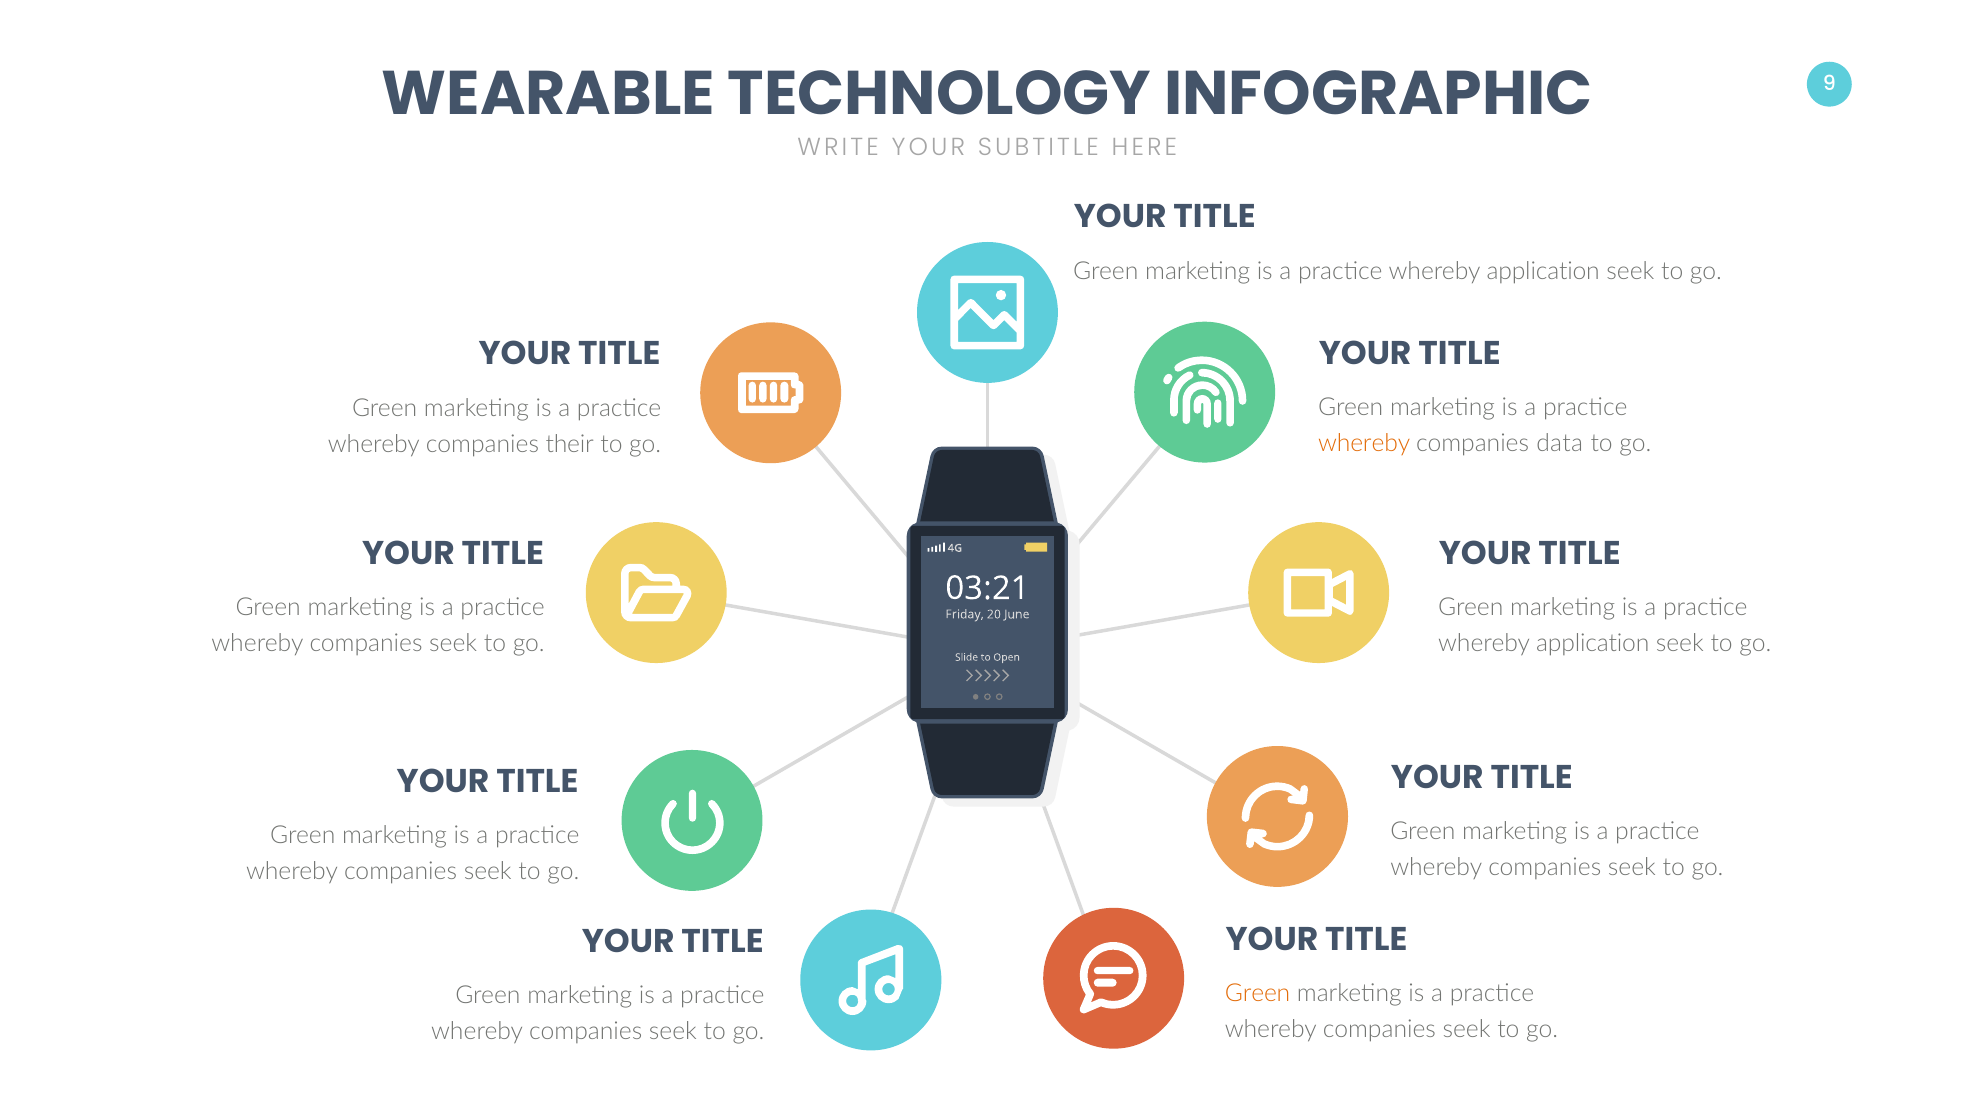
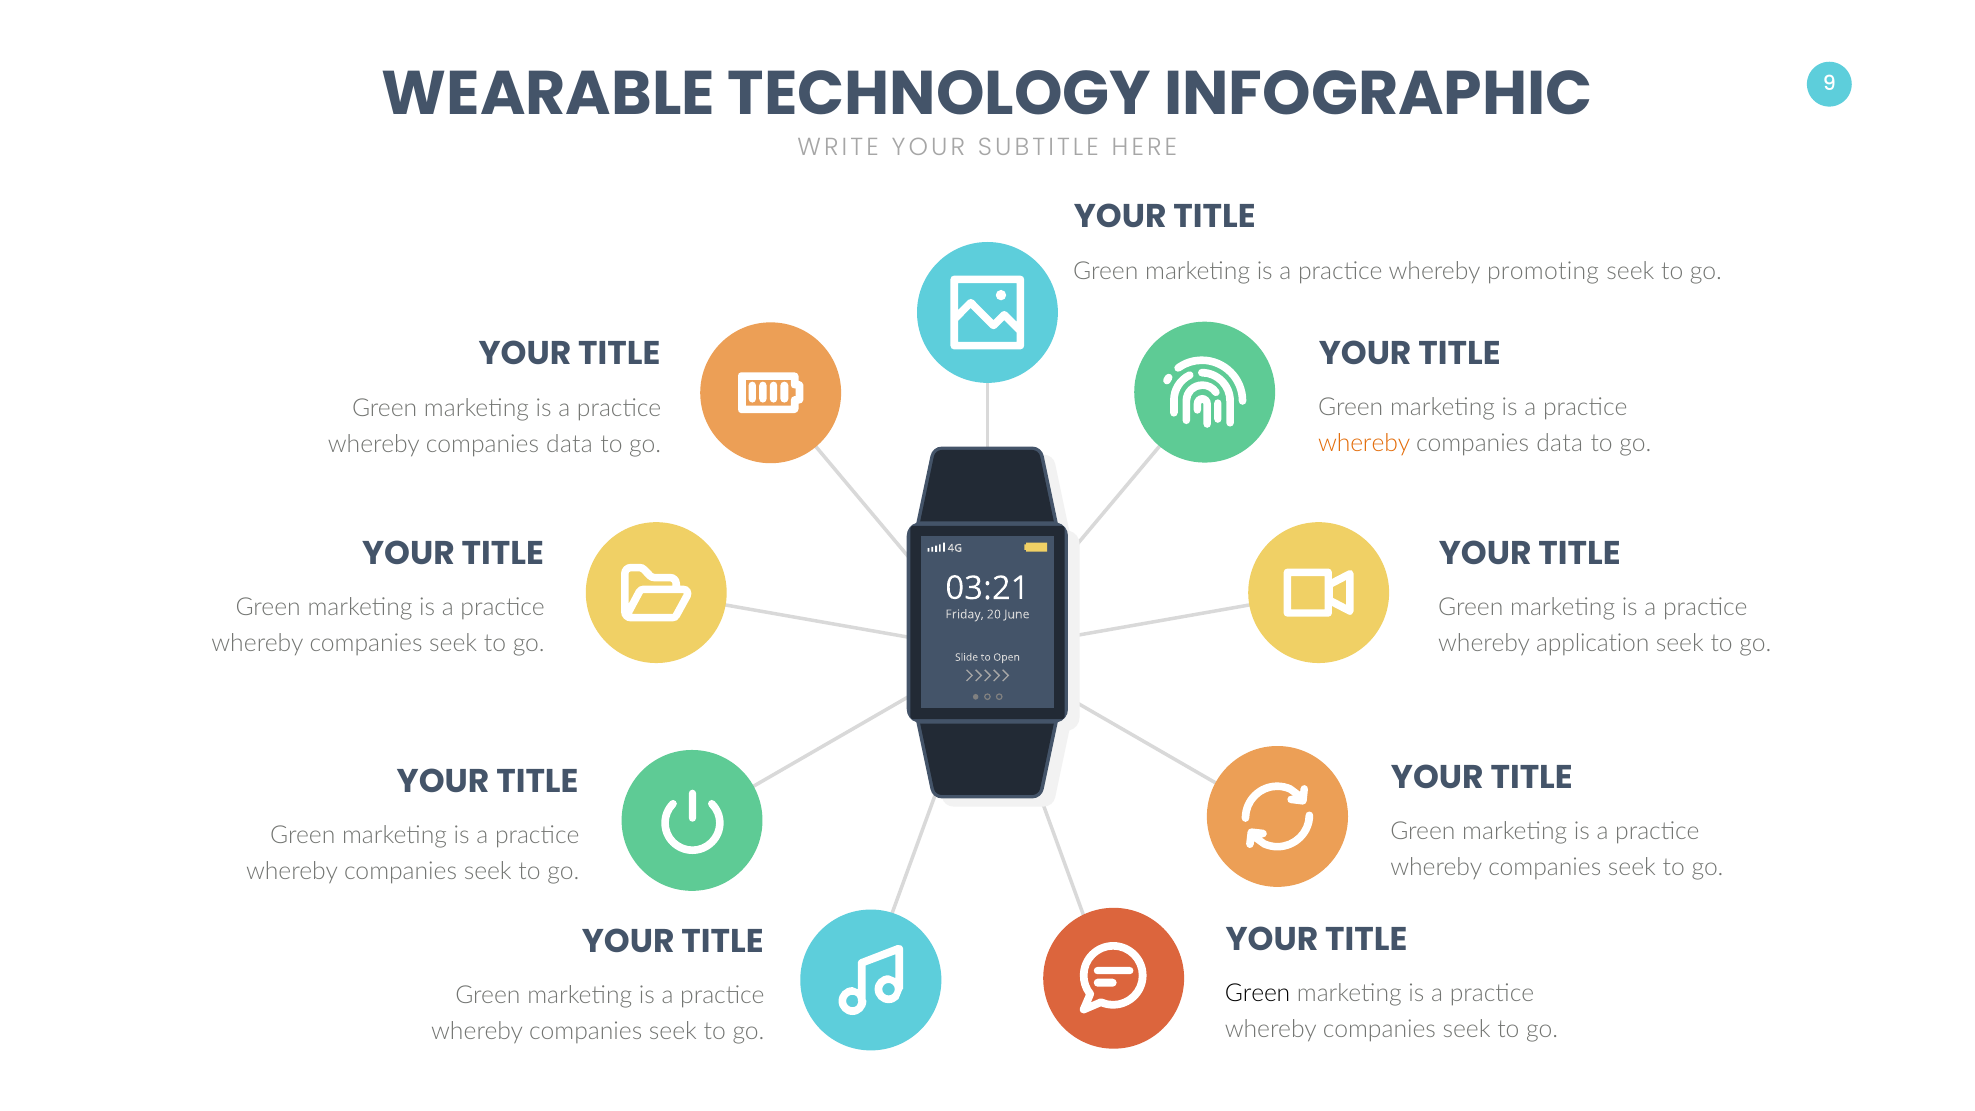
application: application -> promoting (1543, 271)
their: their -> data (570, 444)
Green colour: orange -> black (1258, 994)
